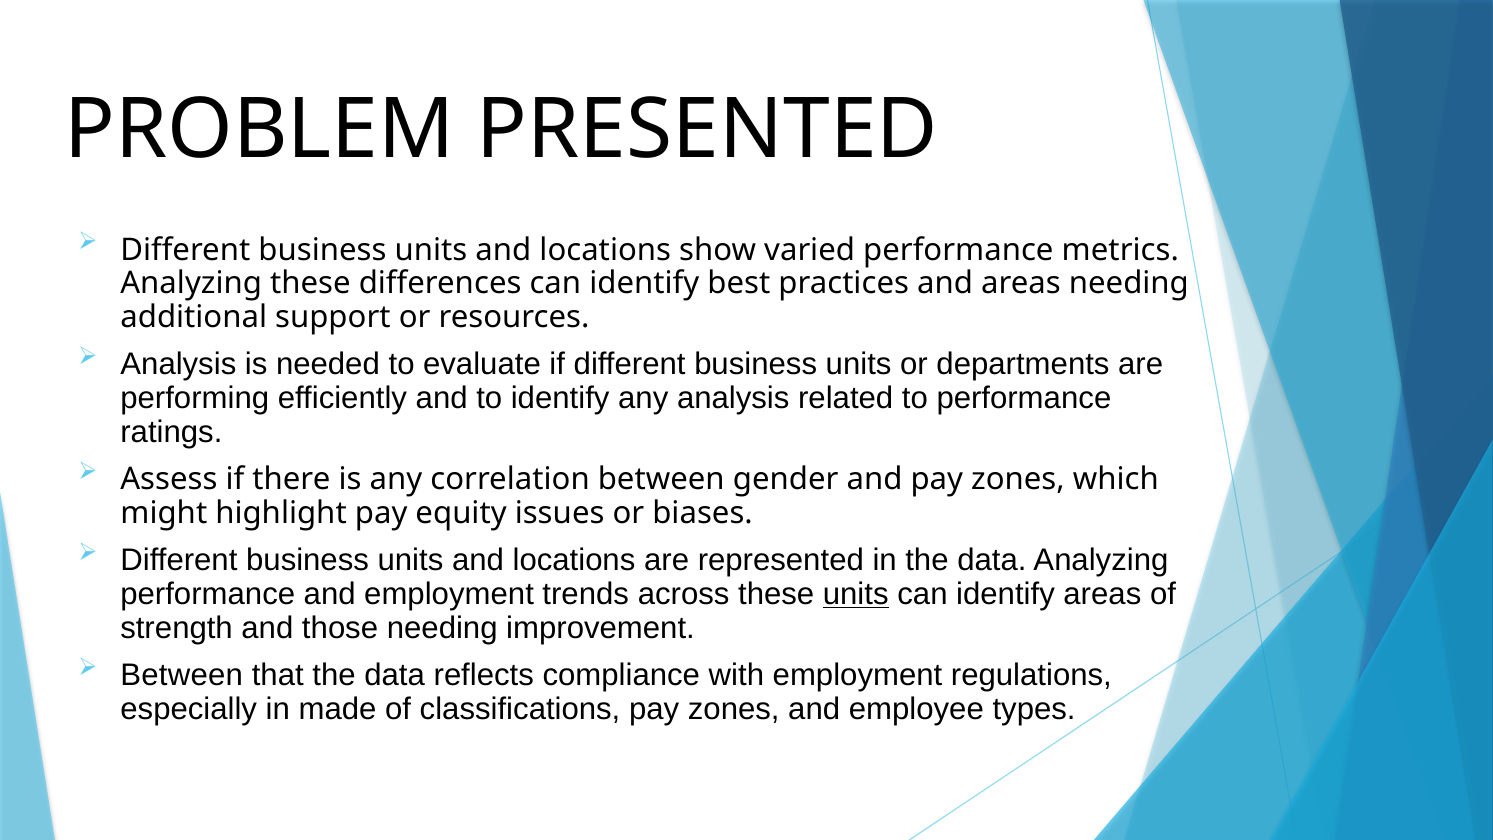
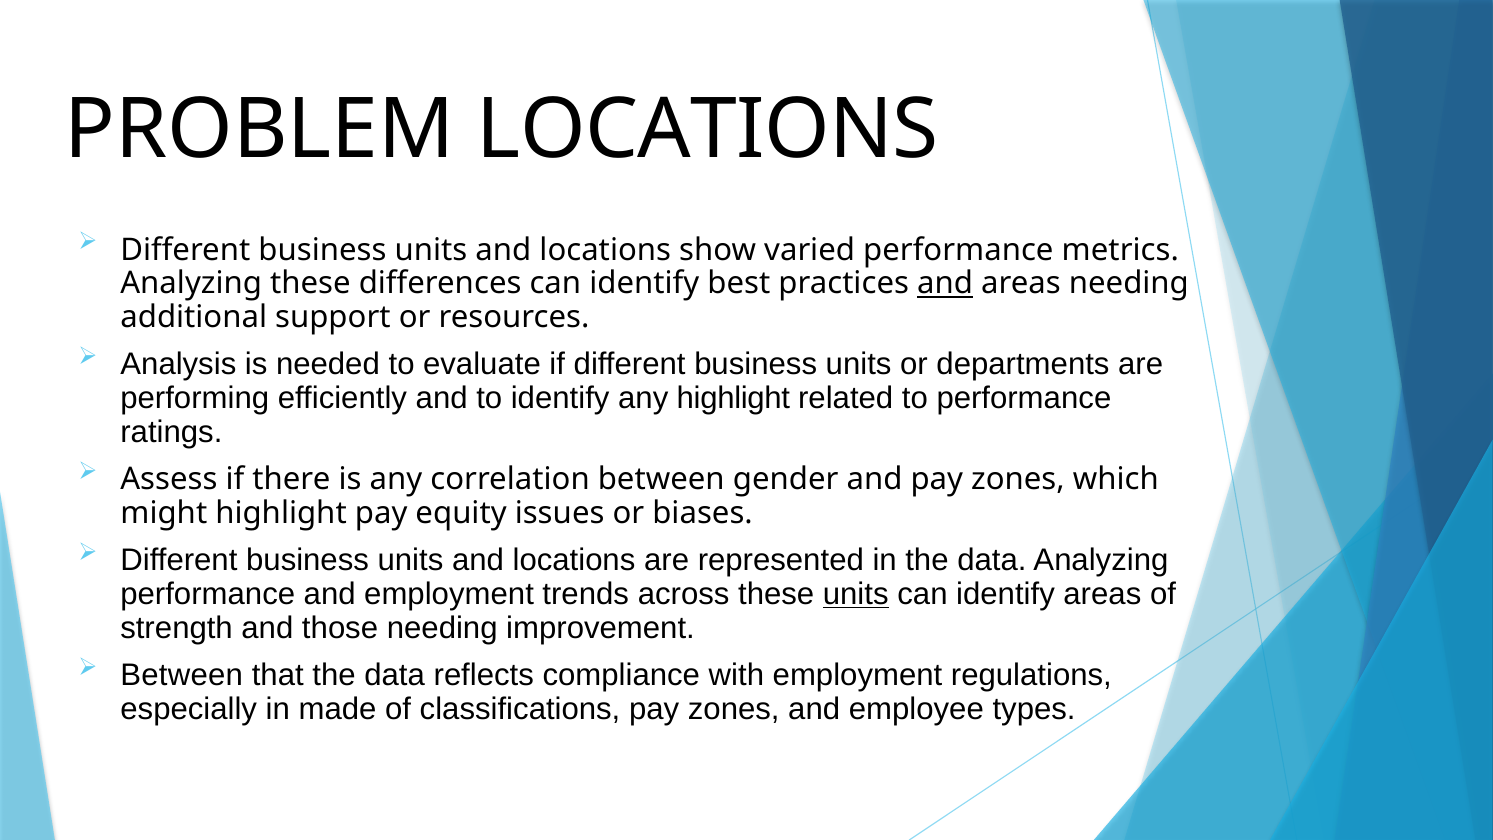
PROBLEM PRESENTED: PRESENTED -> LOCATIONS (708, 130)
and underline: none -> present (945, 283)
any analysis: analysis -> highlight (733, 398)
